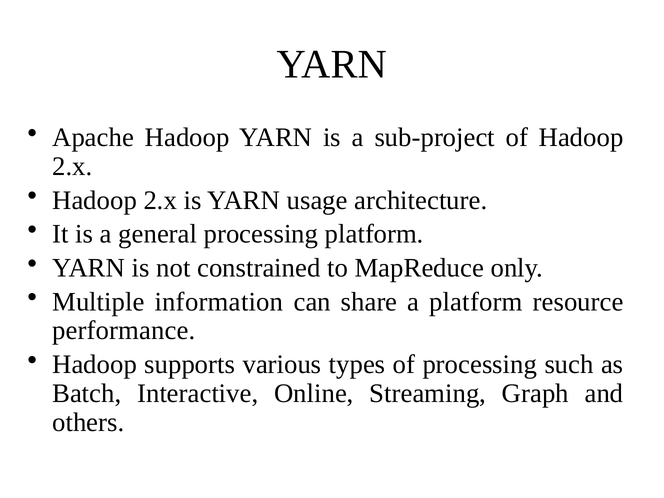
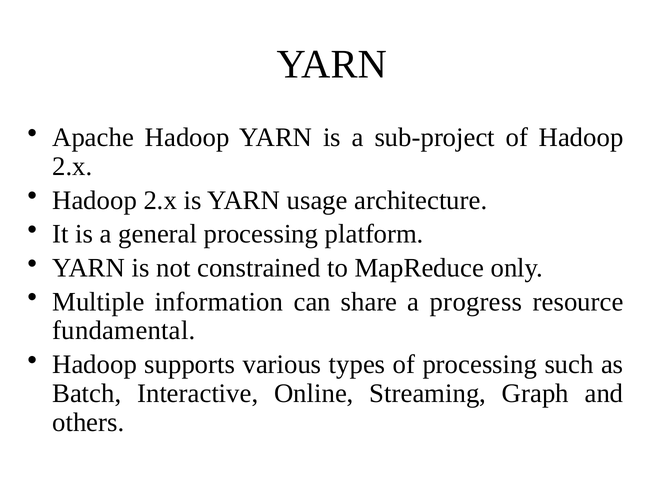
a platform: platform -> progress (476, 302)
performance: performance -> fundamental (124, 331)
